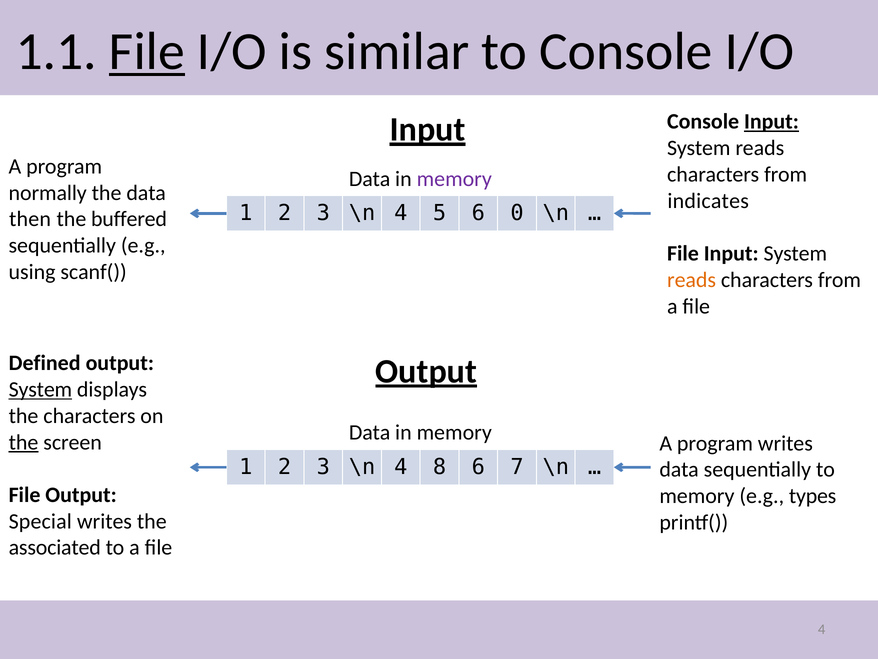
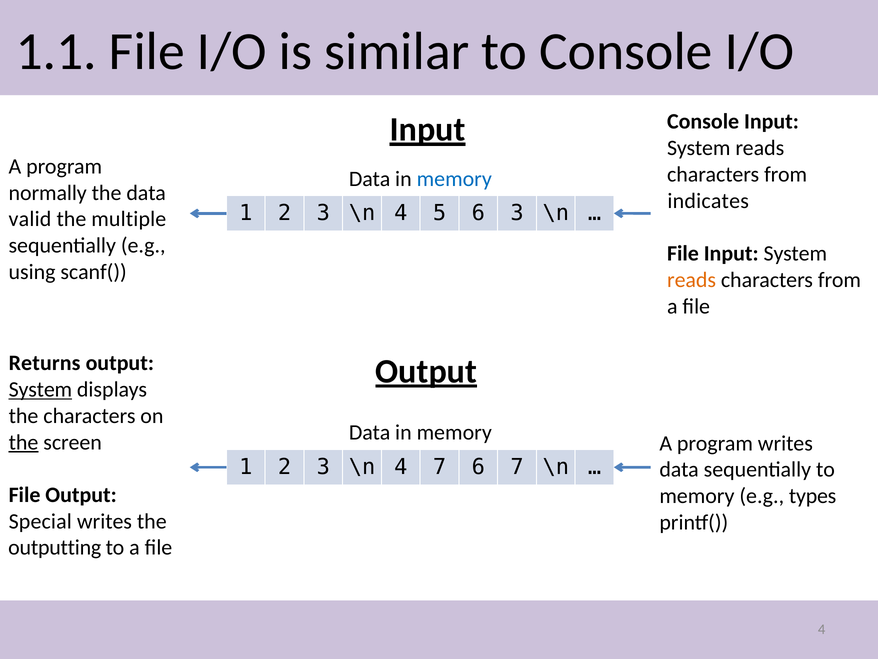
File underline: present -> none (147, 51)
Input underline: present -> none (771, 122)
memory colour: purple -> blue (454, 179)
6 0: 0 -> 3 (517, 213)
then: then -> valid (30, 219)
buffered: buffered -> multiple (129, 219)
Defined: Defined -> Returns (45, 363)
4 8: 8 -> 7 (440, 467)
associated: associated -> outputting (55, 547)
